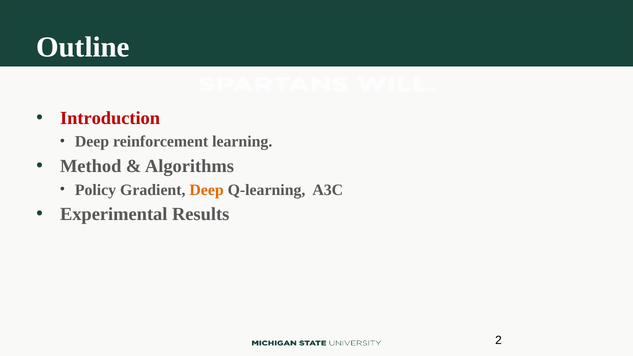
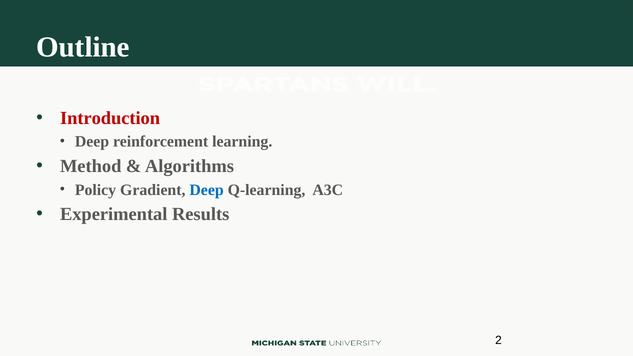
Deep colour: orange -> blue (207, 190)
